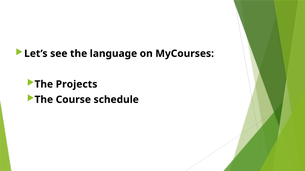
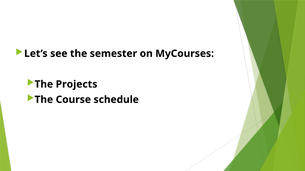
language: language -> semester (113, 54)
